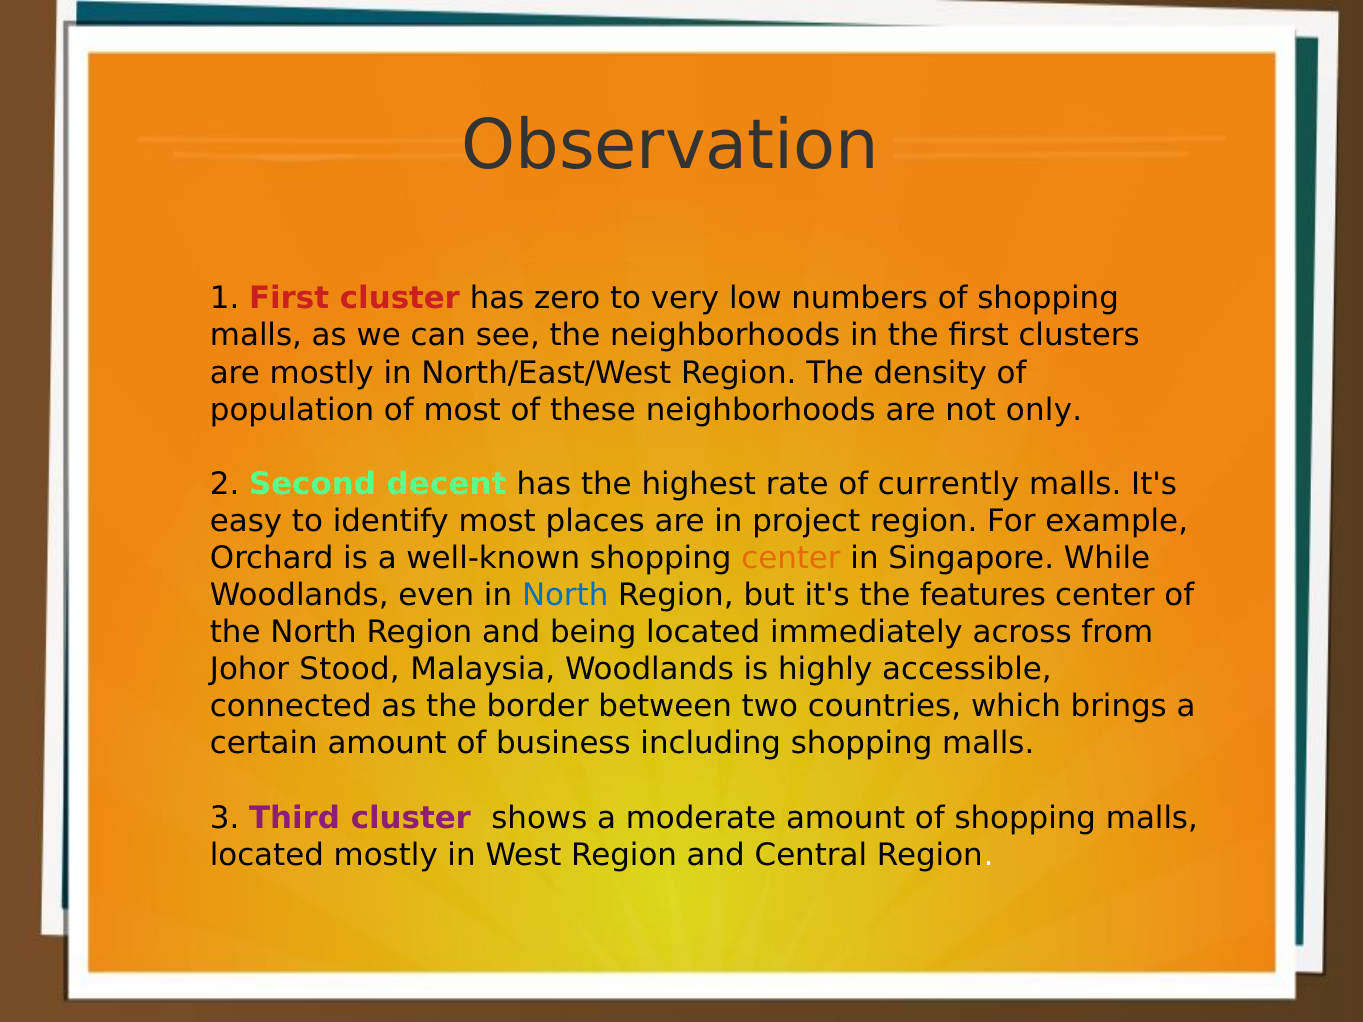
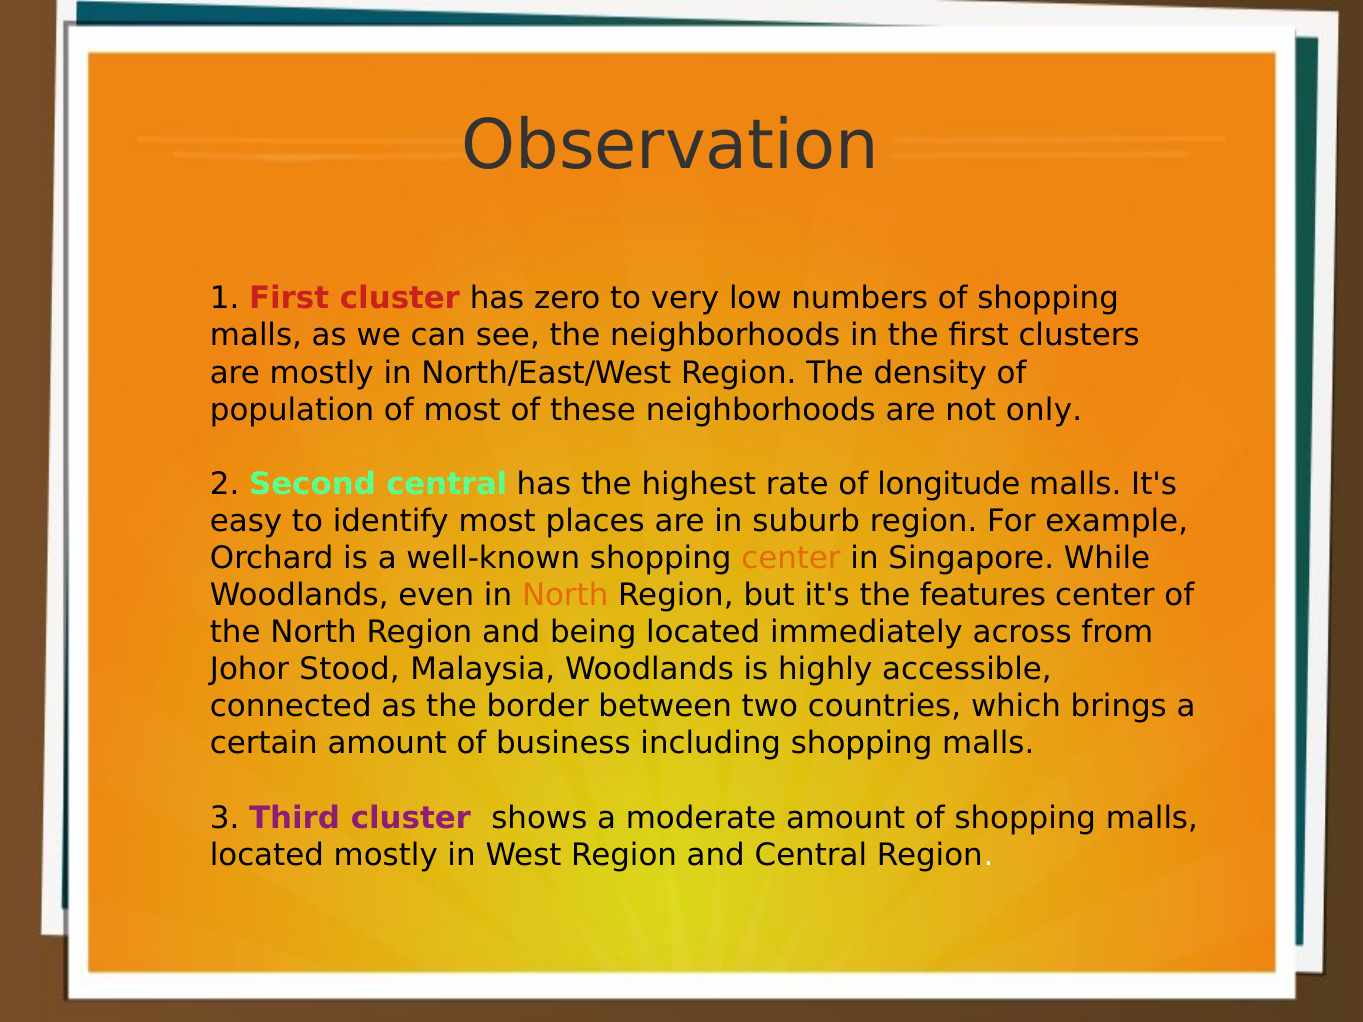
Second decent: decent -> central (447, 484)
currently: currently -> longitude (949, 484)
project: project -> suburb (806, 521)
North colour: blue -> orange (565, 595)
